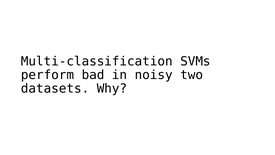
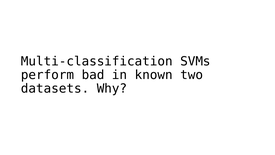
noisy: noisy -> known (154, 75)
